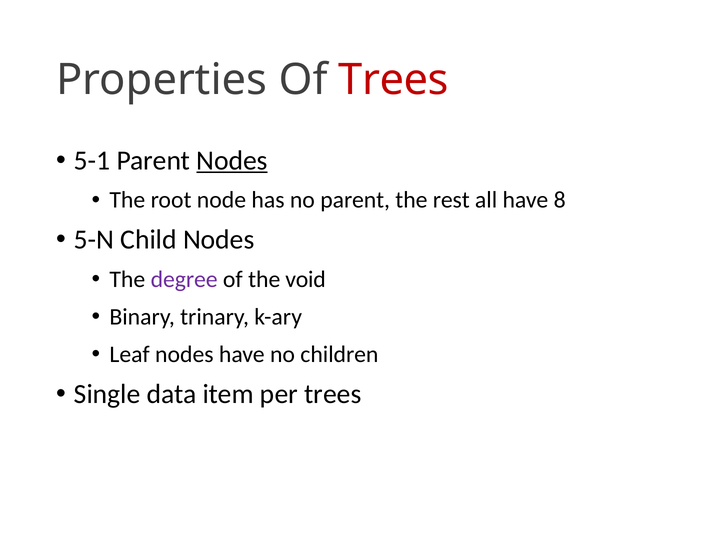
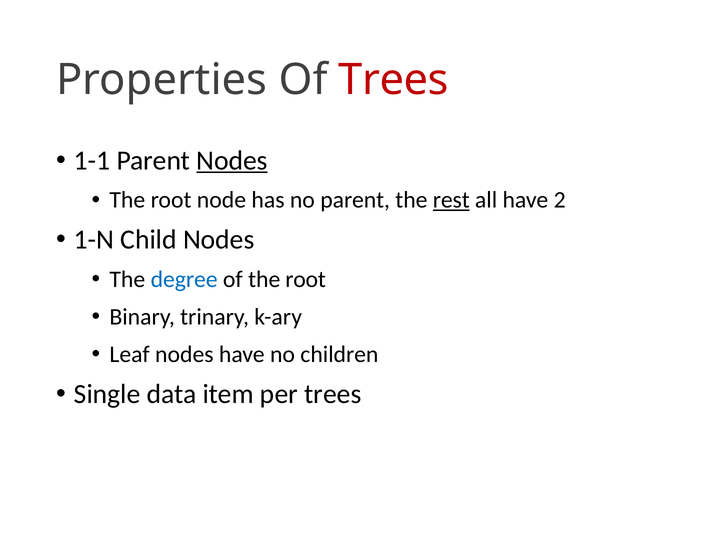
5-1: 5-1 -> 1-1 (92, 161)
rest underline: none -> present (451, 200)
8: 8 -> 2 (560, 200)
5-N: 5-N -> 1-N (94, 240)
degree colour: purple -> blue (184, 279)
of the void: void -> root (306, 279)
